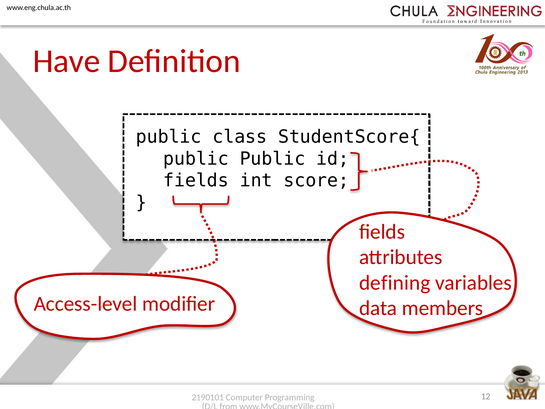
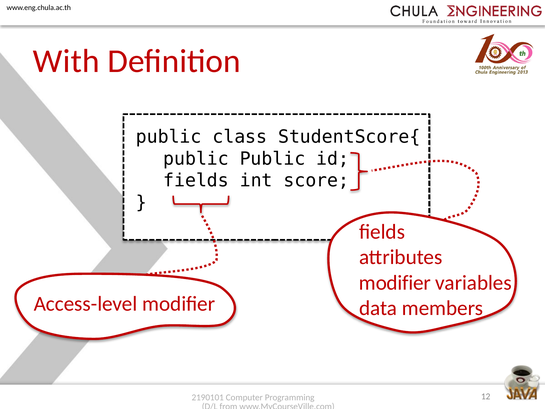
Have: Have -> With (66, 61)
defining: defining -> modifier (395, 283)
